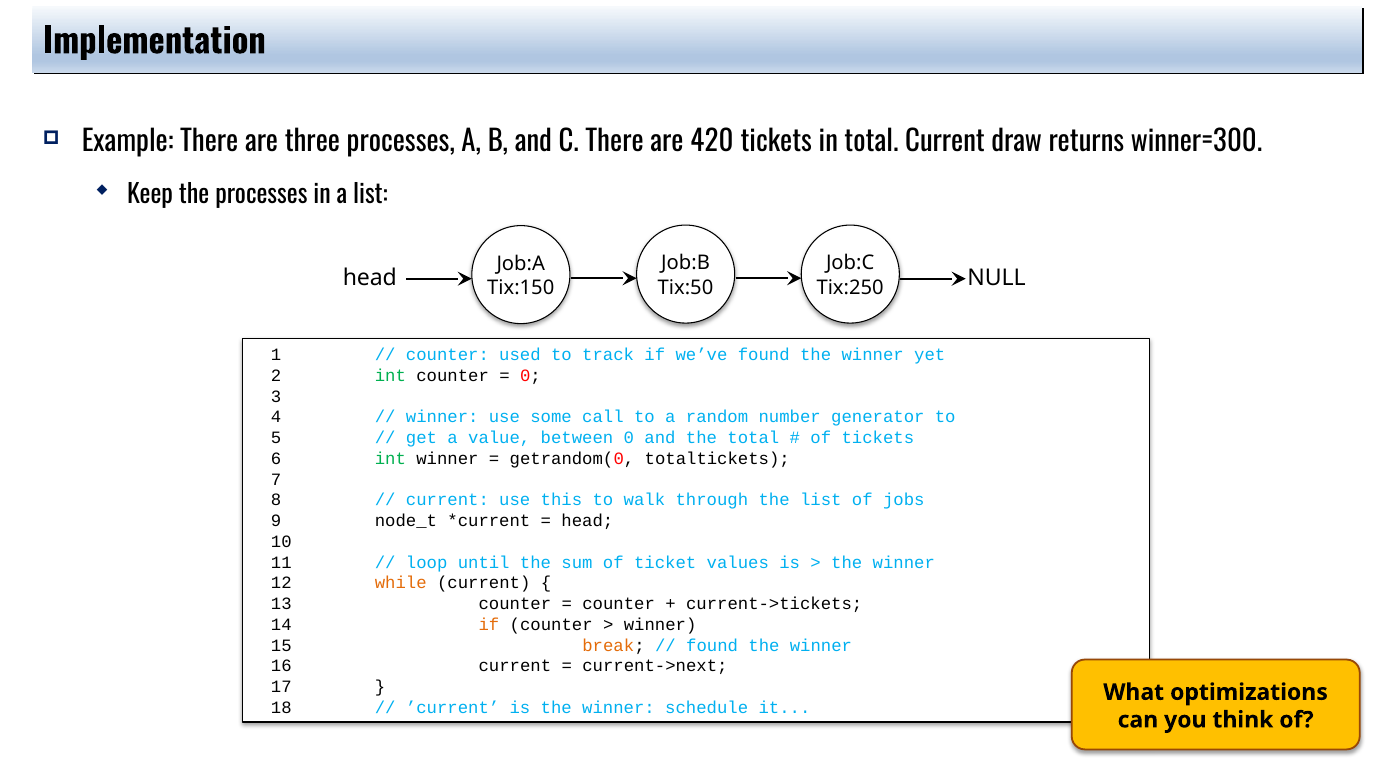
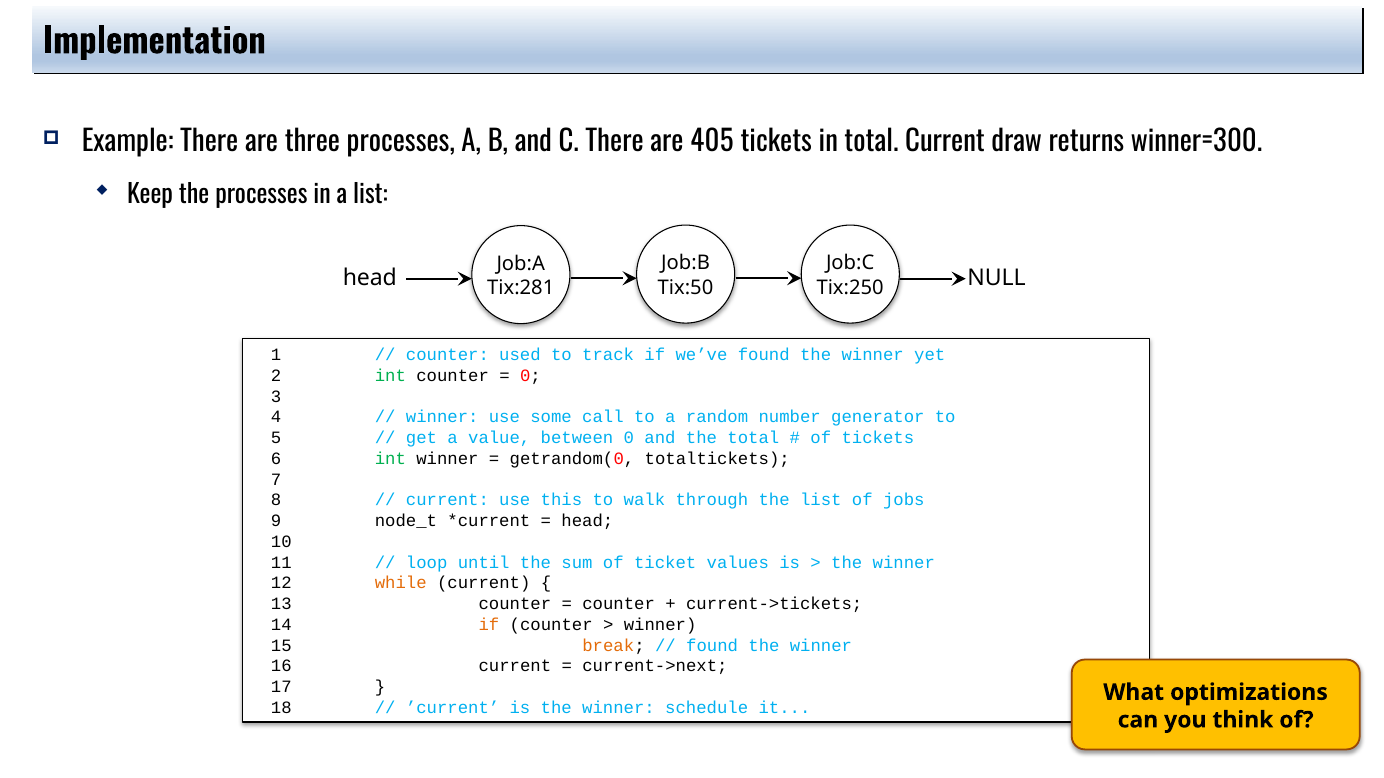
420: 420 -> 405 (712, 142)
Tix:150: Tix:150 -> Tix:281 (521, 288)
